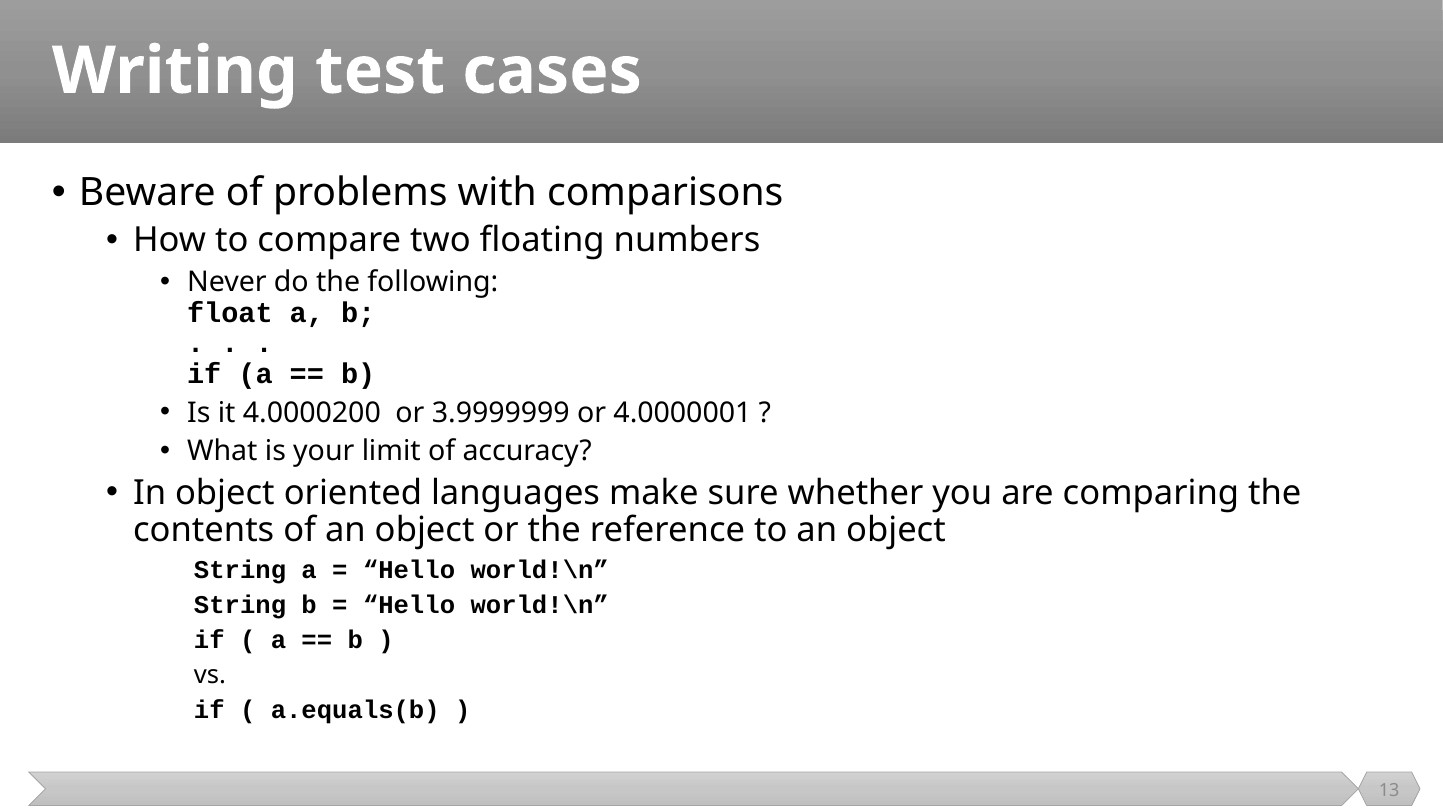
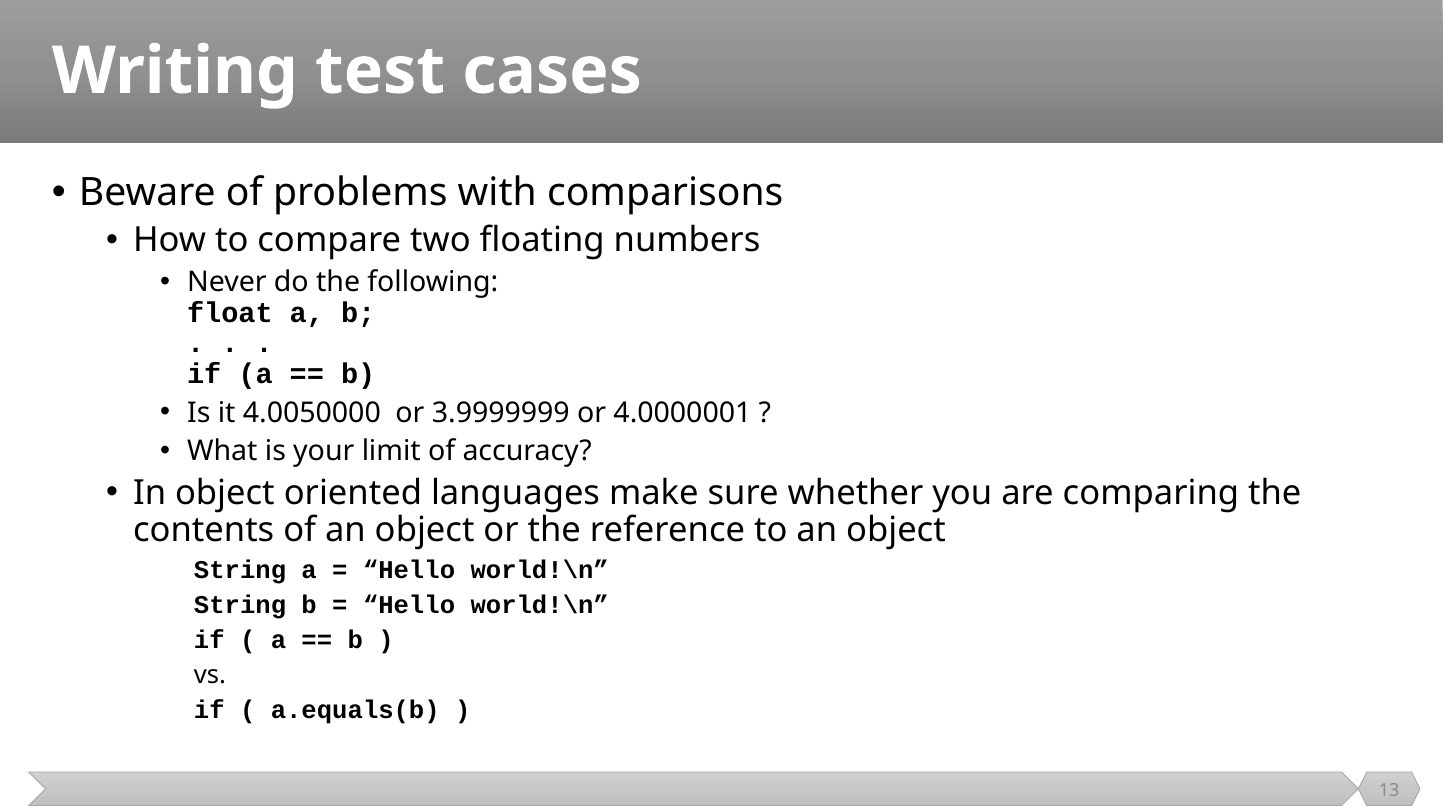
4.0000200: 4.0000200 -> 4.0050000 (312, 413)
